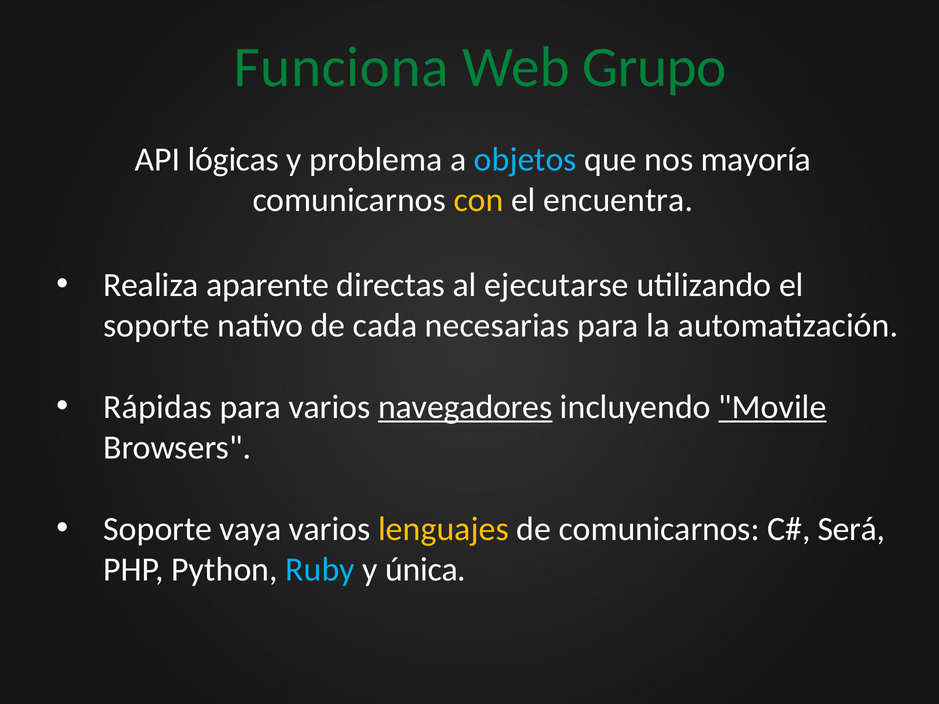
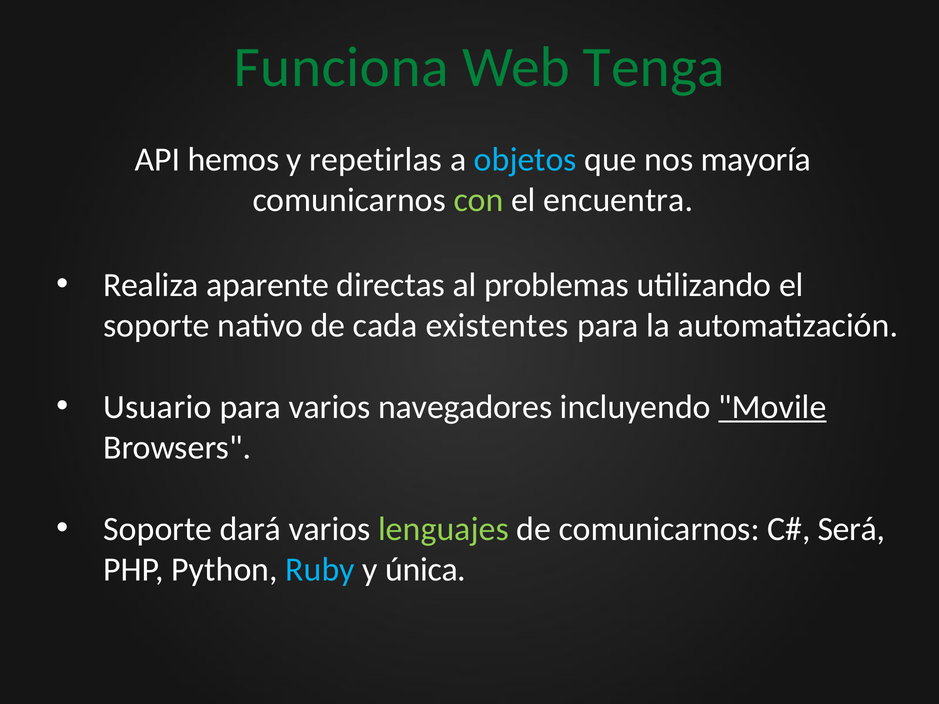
Grupo: Grupo -> Tenga (654, 67)
lógicas: lógicas -> hemos (234, 160)
problema: problema -> repetirlas (376, 160)
con colour: yellow -> light green (479, 200)
ejecutarse: ejecutarse -> problemas (557, 285)
necesarias: necesarias -> existentes (497, 326)
Rápidas: Rápidas -> Usuario (157, 407)
navegadores underline: present -> none (465, 407)
vaya: vaya -> dará (250, 529)
lenguajes colour: yellow -> light green (444, 529)
